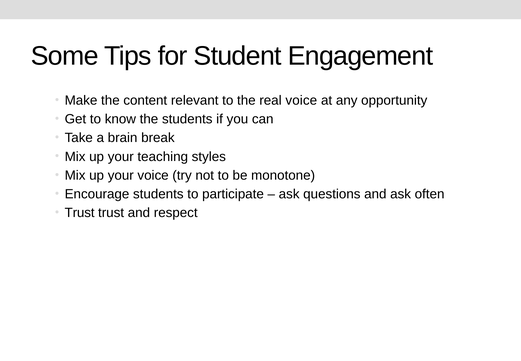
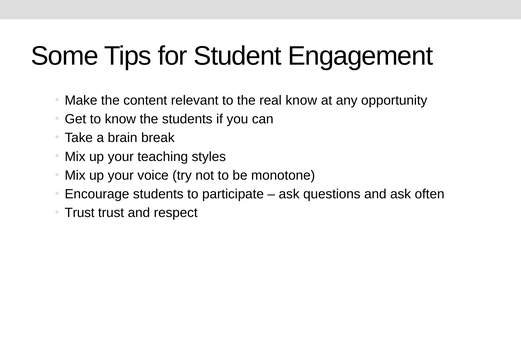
real voice: voice -> know (301, 100)
